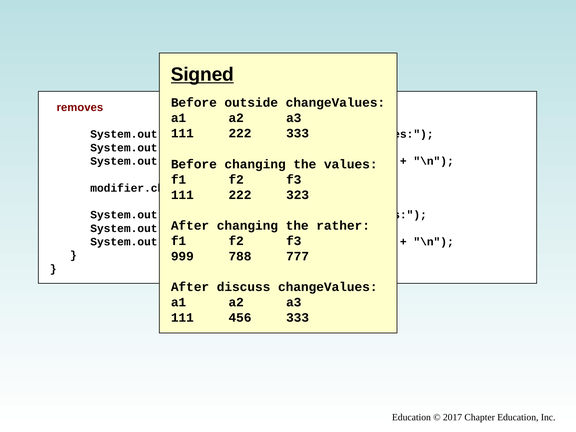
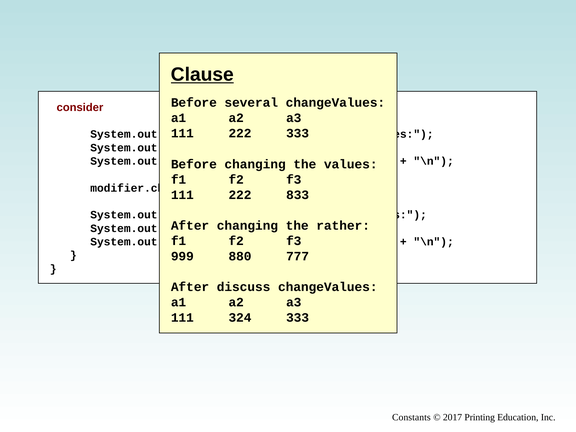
Signed: Signed -> Clause (202, 74)
outside: outside -> several (251, 103)
removes: removes -> consider (80, 107)
323: 323 -> 833 (298, 195)
788: 788 -> 880 (240, 256)
456: 456 -> 324 (240, 318)
Education: Education -> Constants (411, 417)
Chapter: Chapter -> Printing (480, 417)
